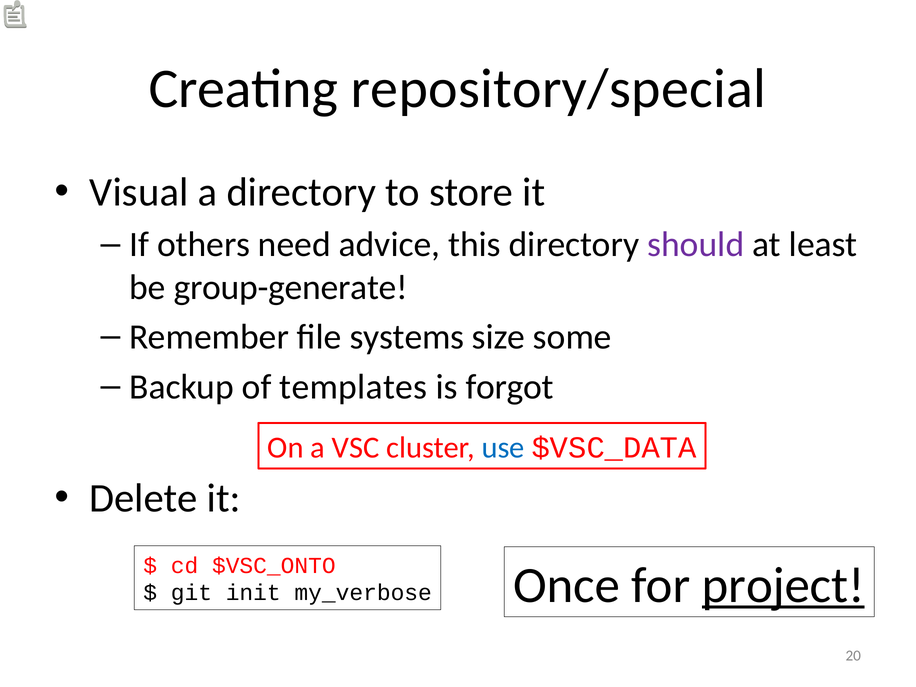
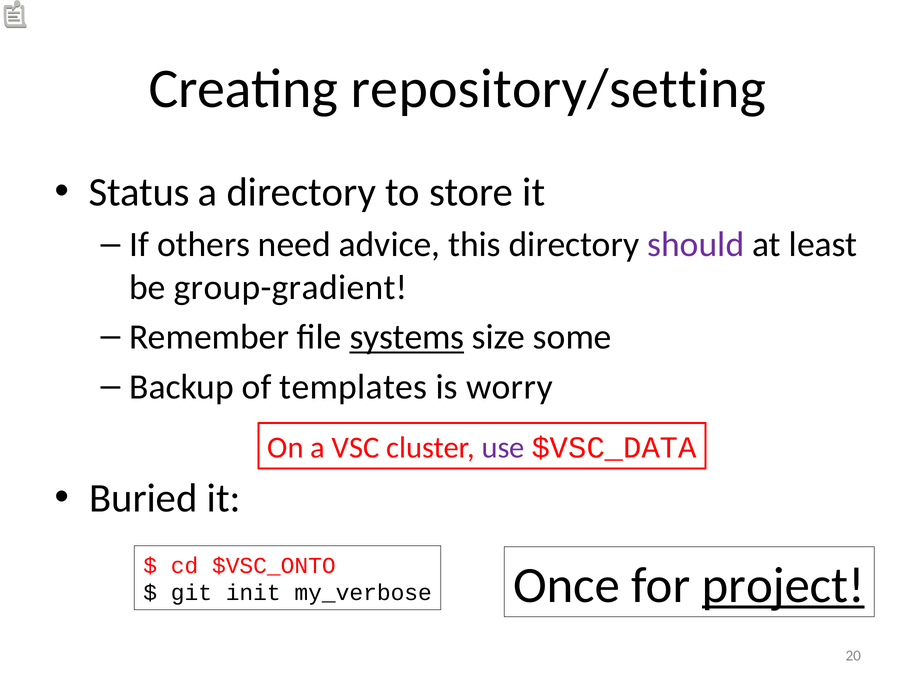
repository/special: repository/special -> repository/setting (558, 89)
Visual: Visual -> Status (139, 192)
group-generate: group-generate -> group-gradient (291, 287)
systems underline: none -> present (407, 337)
forgot: forgot -> worry (509, 387)
use colour: blue -> purple (503, 448)
Delete: Delete -> Buried (143, 498)
